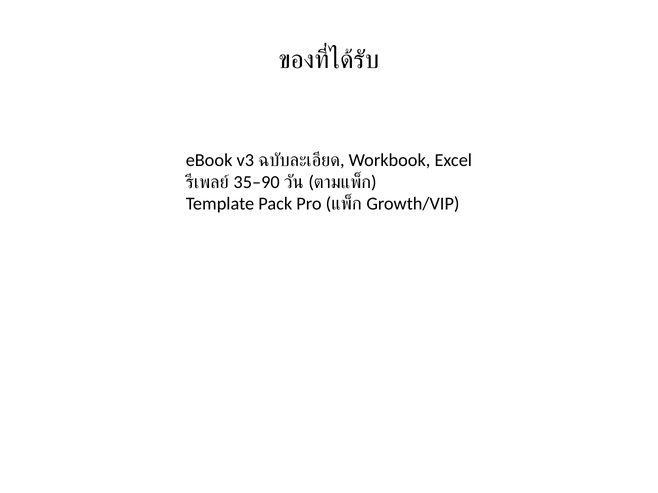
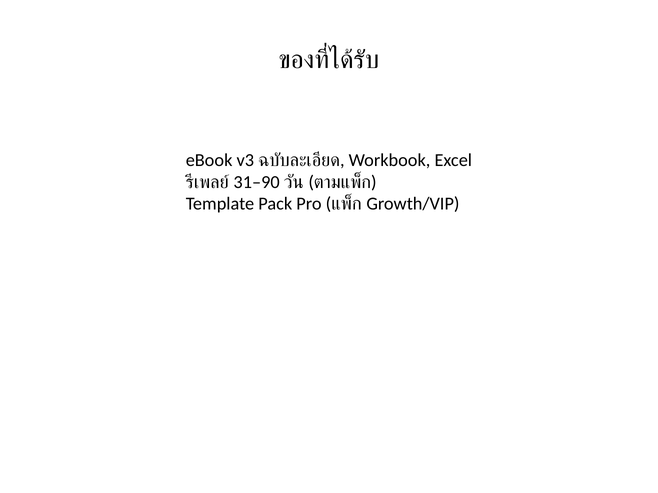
35–90: 35–90 -> 31–90 (257, 182)
